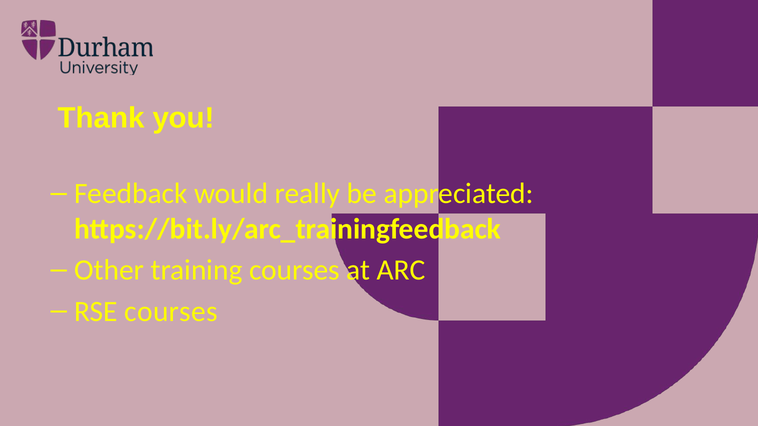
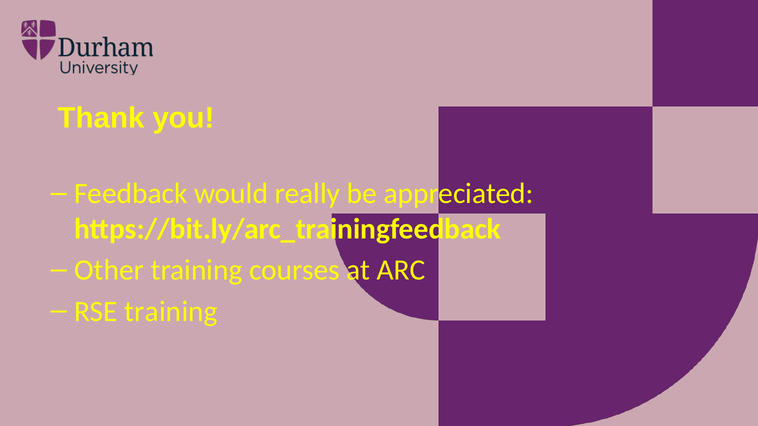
RSE courses: courses -> training (171, 312)
